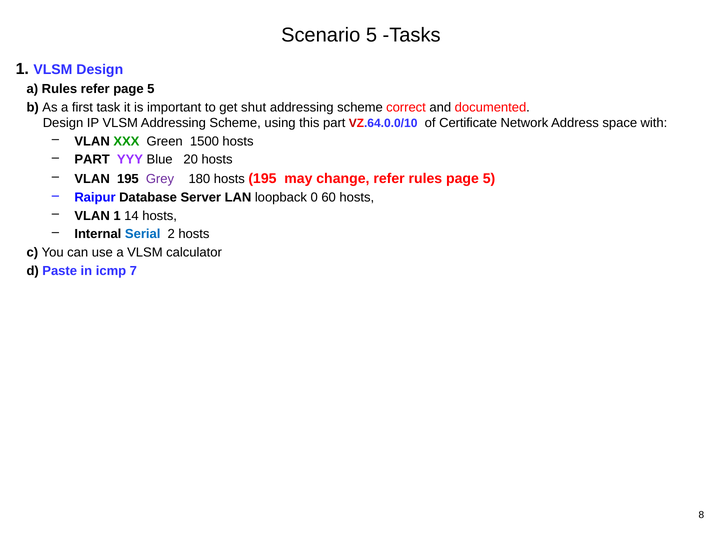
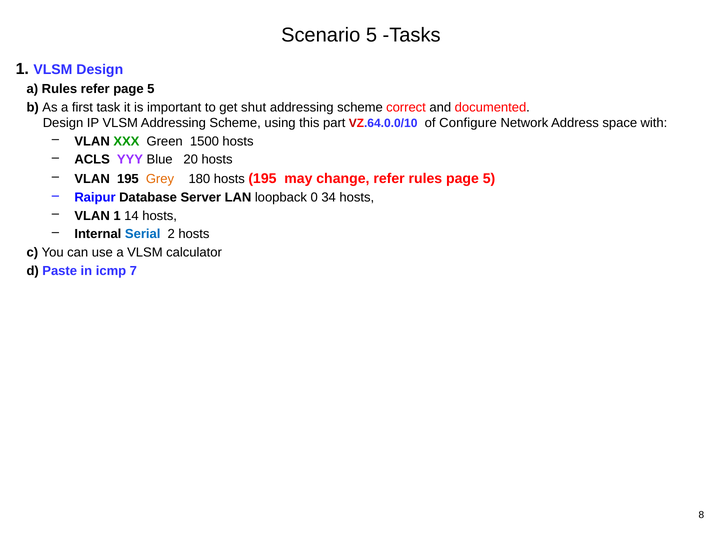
Certificate: Certificate -> Configure (468, 123)
PART: PART -> ACLS (92, 159)
Grey colour: purple -> orange (160, 179)
60: 60 -> 34 (329, 197)
